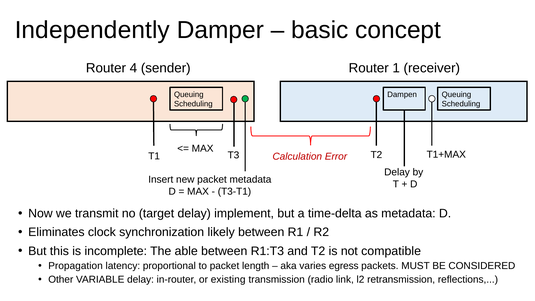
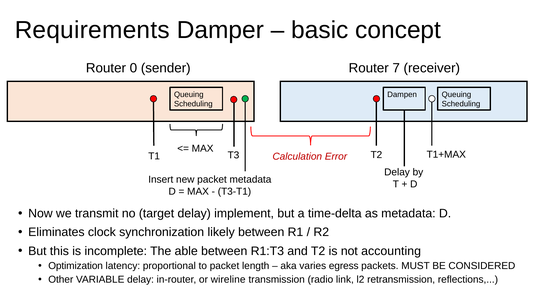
Independently: Independently -> Requirements (92, 30)
4: 4 -> 0 (133, 68)
1: 1 -> 7 (396, 68)
compatible: compatible -> accounting (391, 251)
Propagation: Propagation -> Optimization (76, 266)
existing: existing -> wireline (228, 279)
